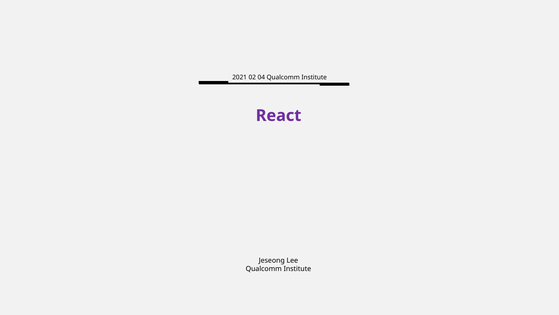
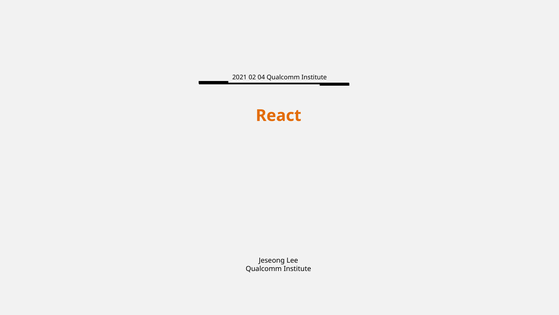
React colour: purple -> orange (279, 115)
